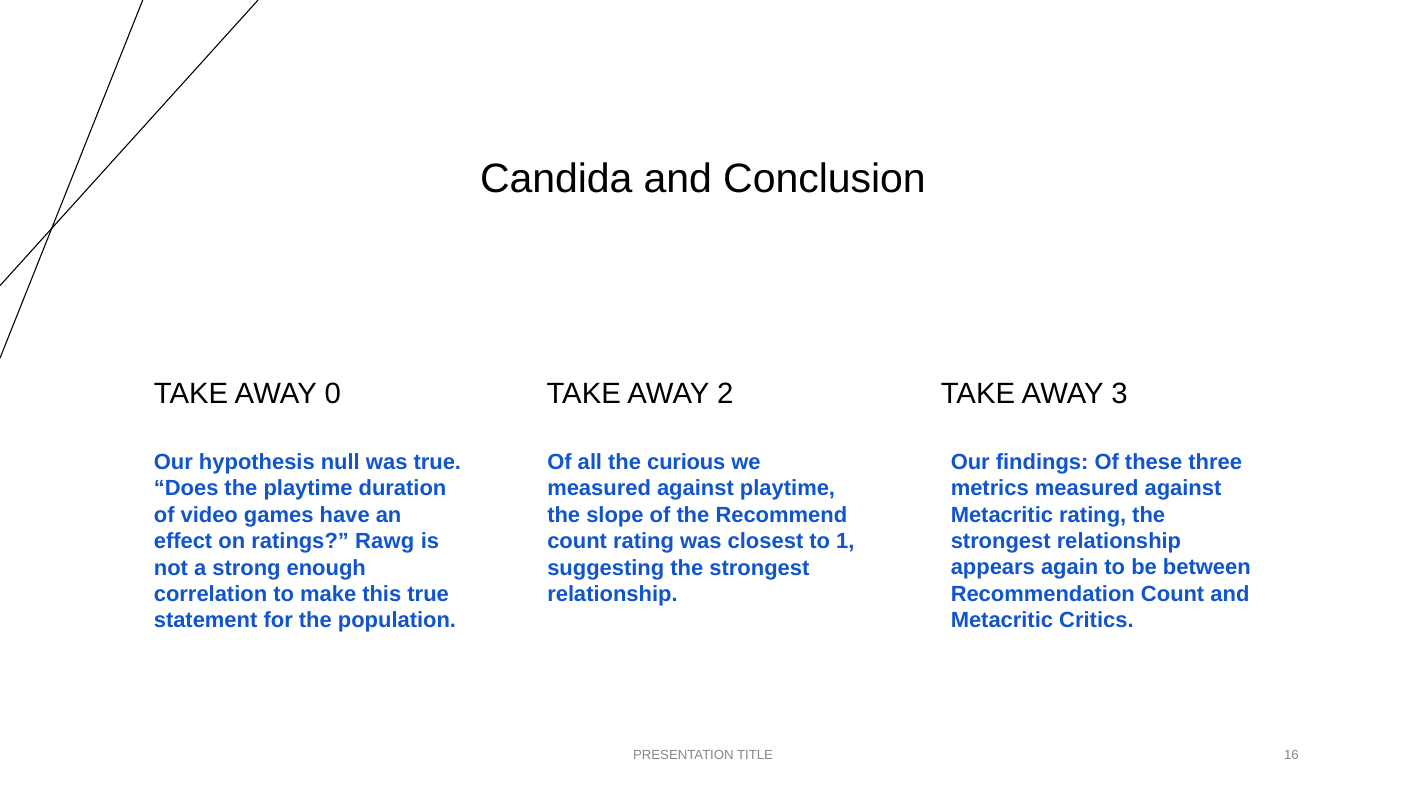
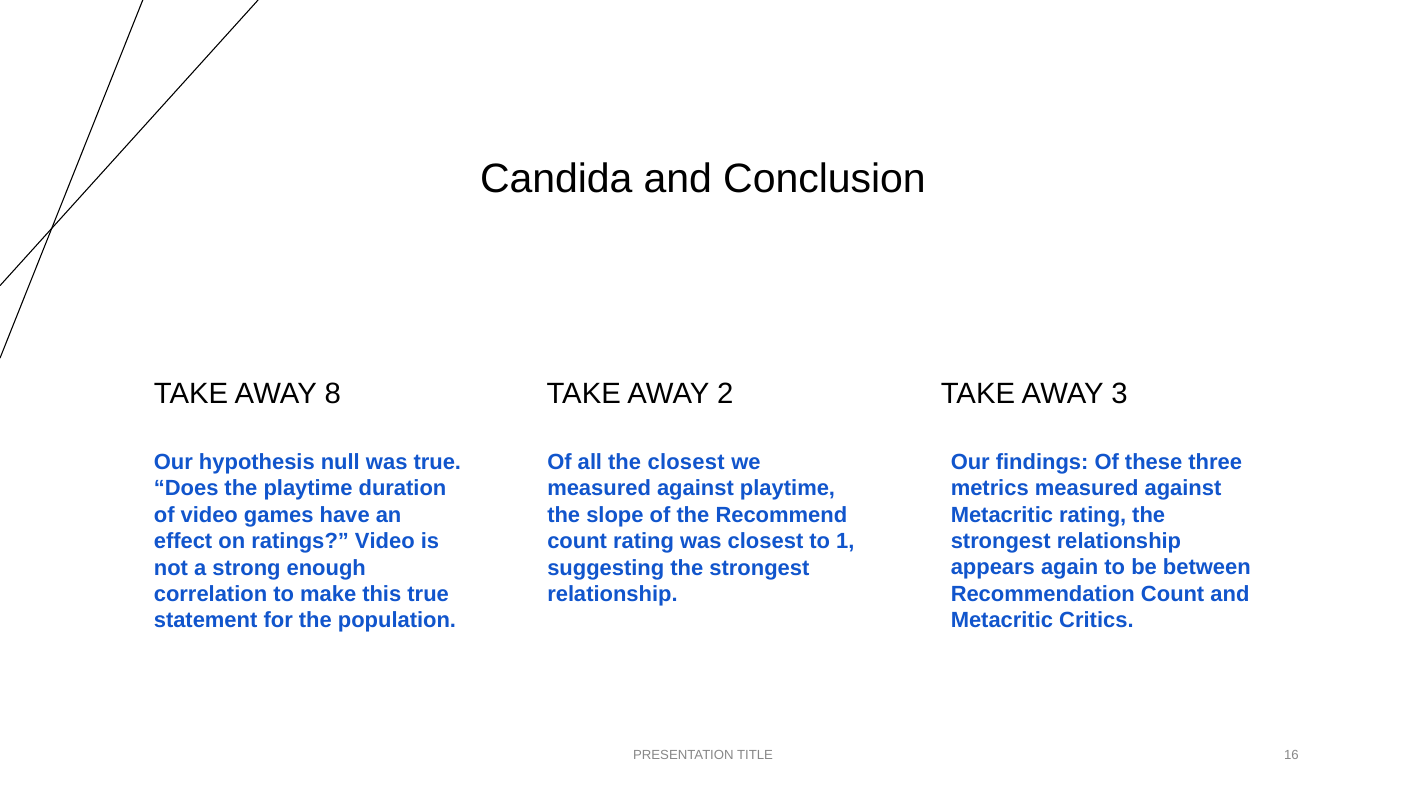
0: 0 -> 8 (333, 394)
the curious: curious -> closest (686, 462)
ratings Rawg: Rawg -> Video (385, 541)
